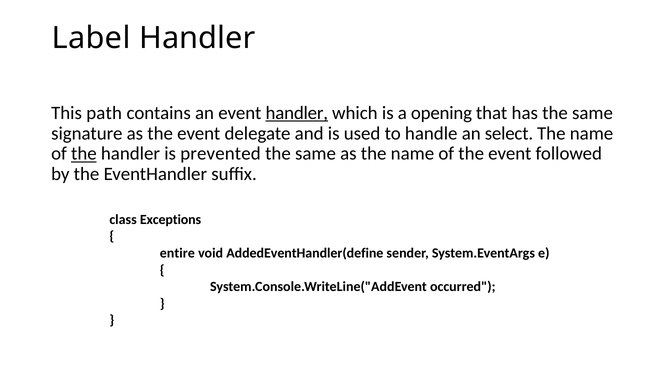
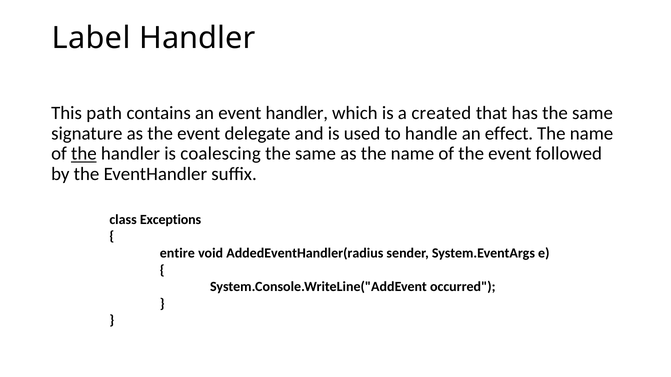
handler underline: present -> none (297, 113)
opening: opening -> created (441, 113)
select: select -> effect (509, 133)
prevented: prevented -> coalescing (221, 154)
AddedEventHandler(define: AddedEventHandler(define -> AddedEventHandler(radius (305, 253)
